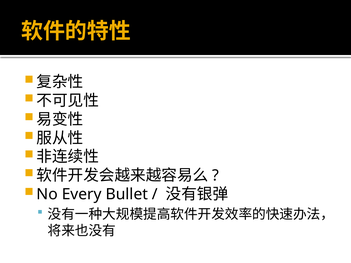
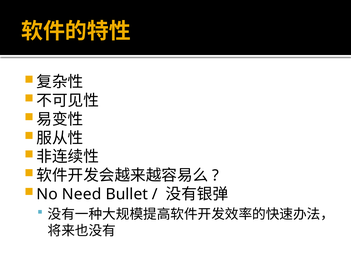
Every: Every -> Need (82, 194)
